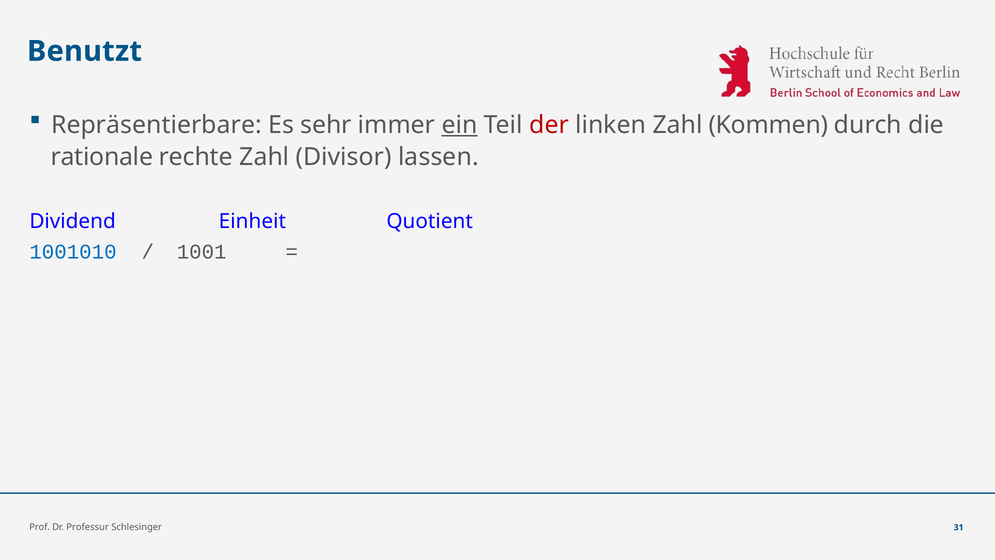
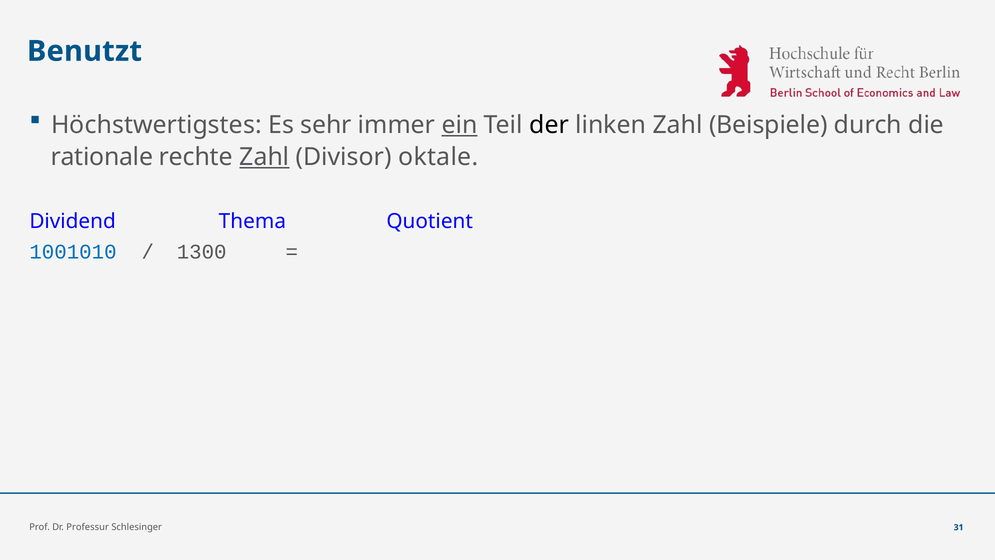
Repräsentierbare: Repräsentierbare -> Höchstwertigstes (156, 125)
der colour: red -> black (549, 125)
Kommen: Kommen -> Beispiele (768, 125)
Zahl underline: none -> present (264, 157)
lassen: lassen -> oktale (438, 157)
Einheit: Einheit -> Thema (252, 221)
1001: 1001 -> 1300 (202, 252)
